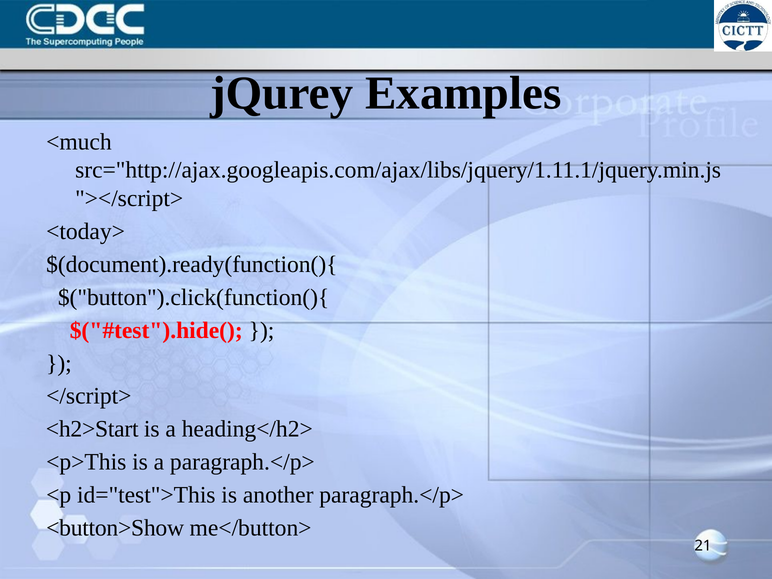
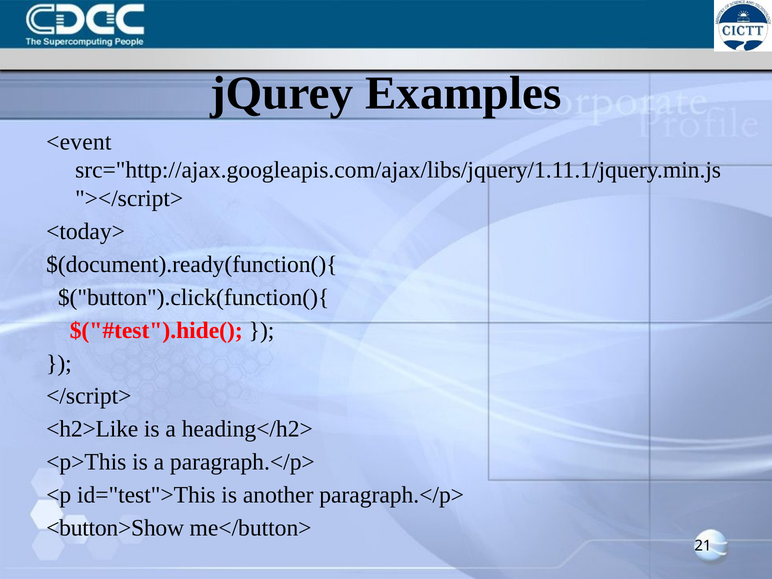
<much: <much -> <event (79, 142)
<h2>Start: <h2>Start -> <h2>Like (92, 429)
